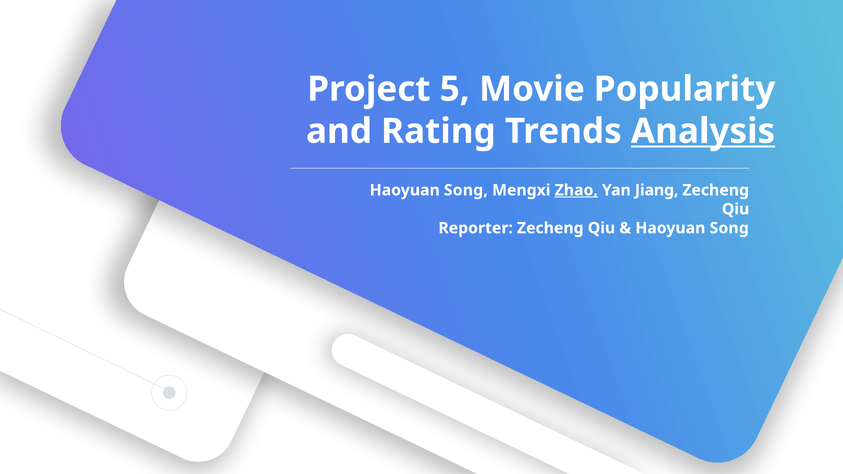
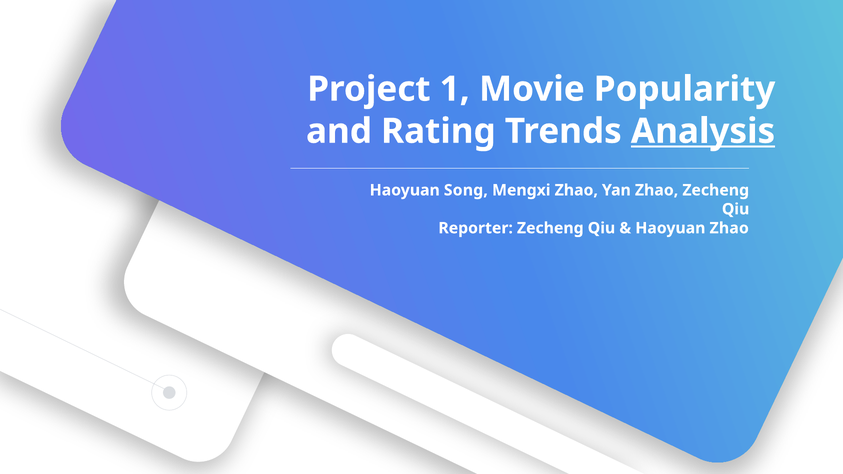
5: 5 -> 1 (455, 89)
Zhao underline: present -> none (576, 190)
Yan Jiang: Jiang -> Zhao (657, 190)
Song: Song -> Zhao (729, 228)
